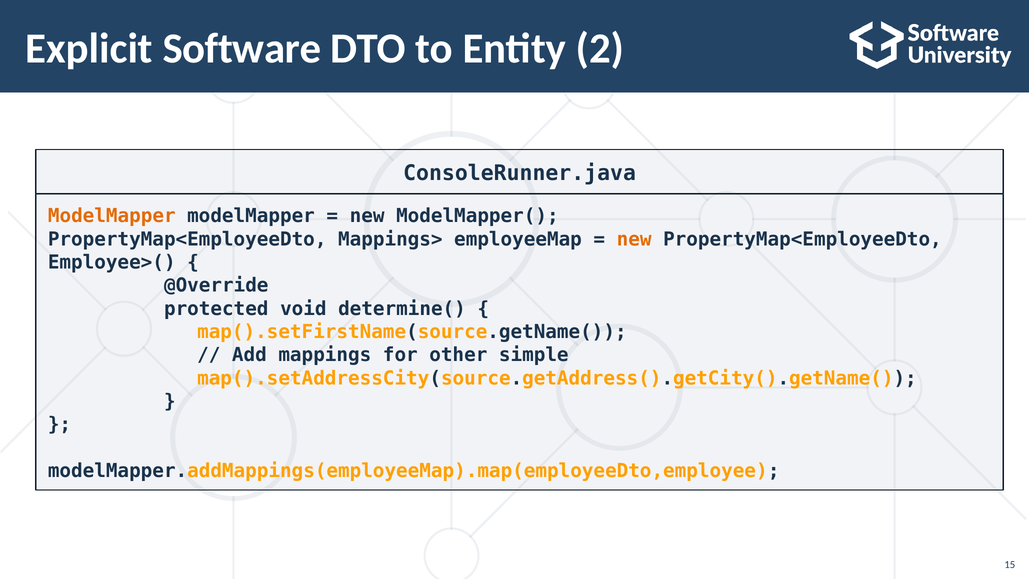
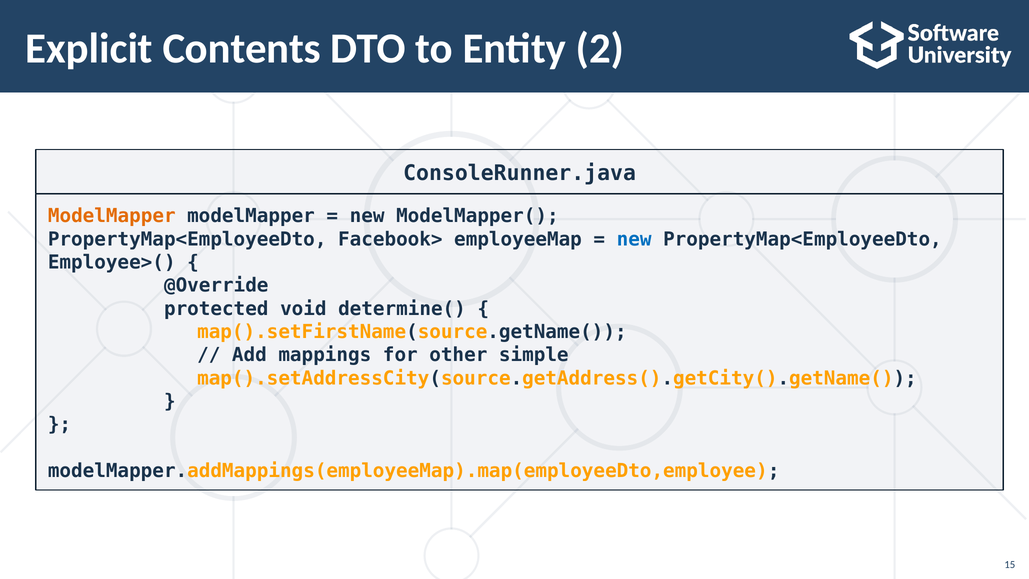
Software: Software -> Contents (242, 49)
Mappings>: Mappings> -> Facebook> (390, 239)
new colour: orange -> blue (634, 239)
